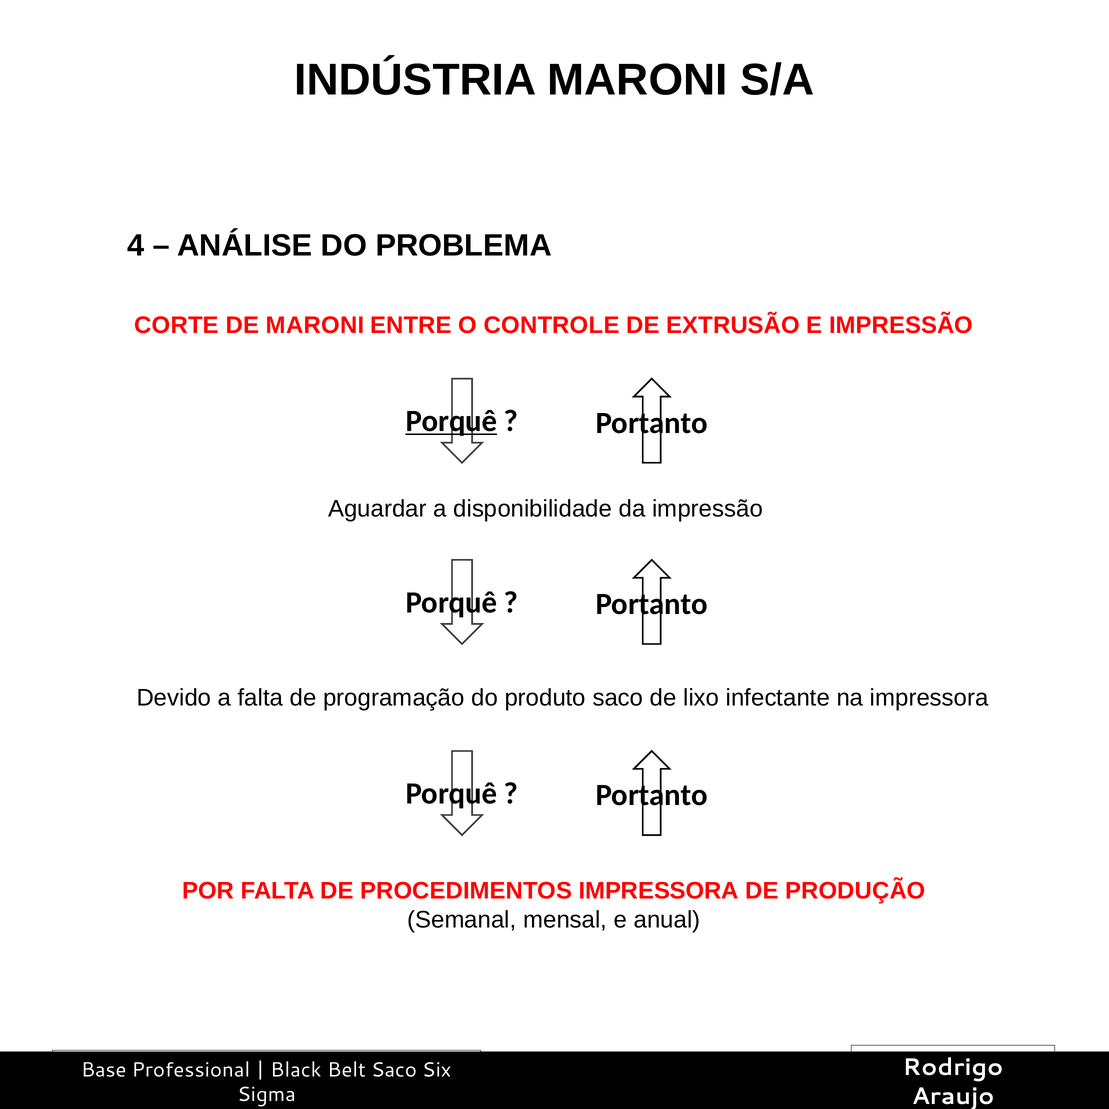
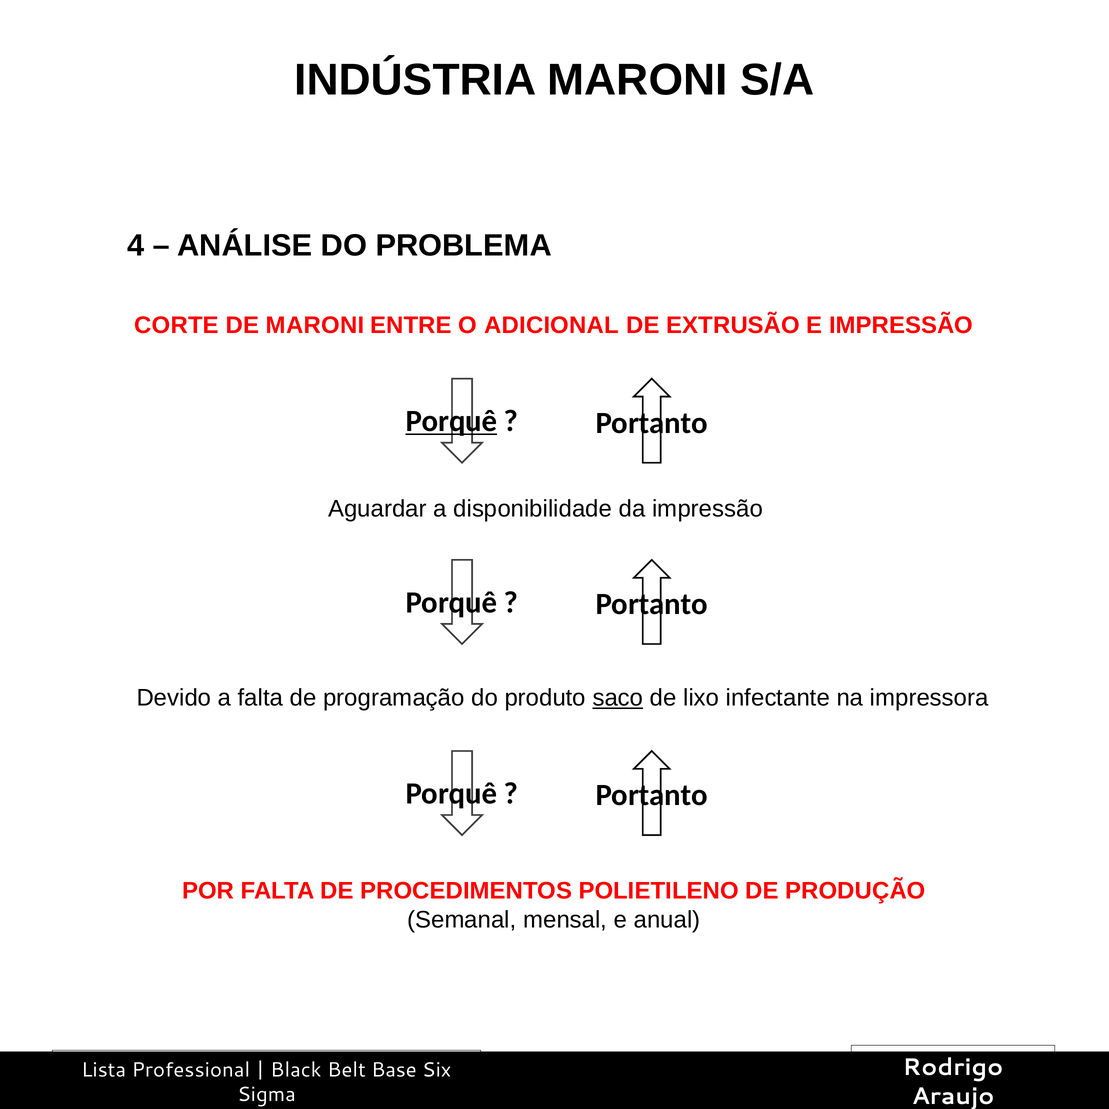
CONTROLE: CONTROLE -> ADICIONAL (552, 325)
saco underline: none -> present (618, 698)
PROCEDIMENTOS IMPRESSORA: IMPRESSORA -> POLIETILENO (659, 891)
Base: Base -> Lista (104, 1070)
Belt Saco: Saco -> Base (394, 1070)
